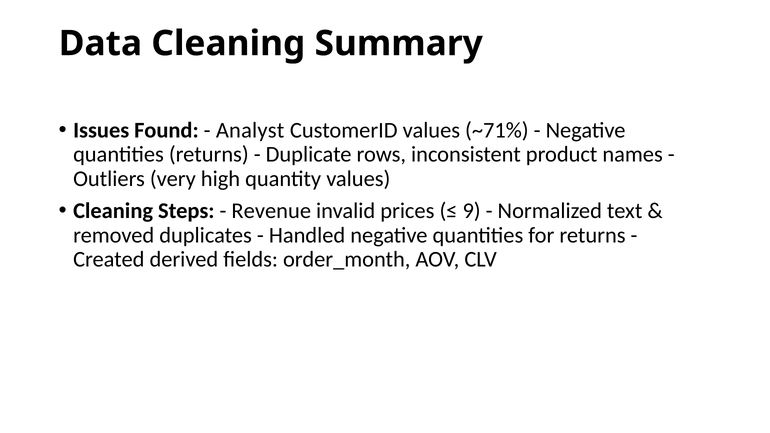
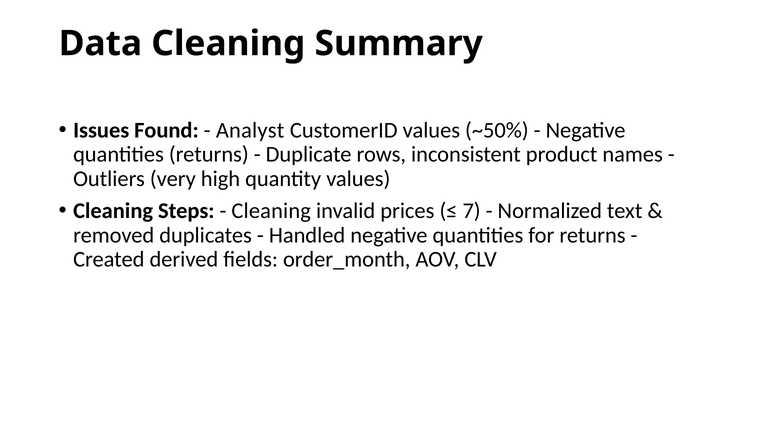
~71%: ~71% -> ~50% (497, 130)
Revenue: Revenue -> Cleaning (271, 211)
9: 9 -> 7 (472, 211)
